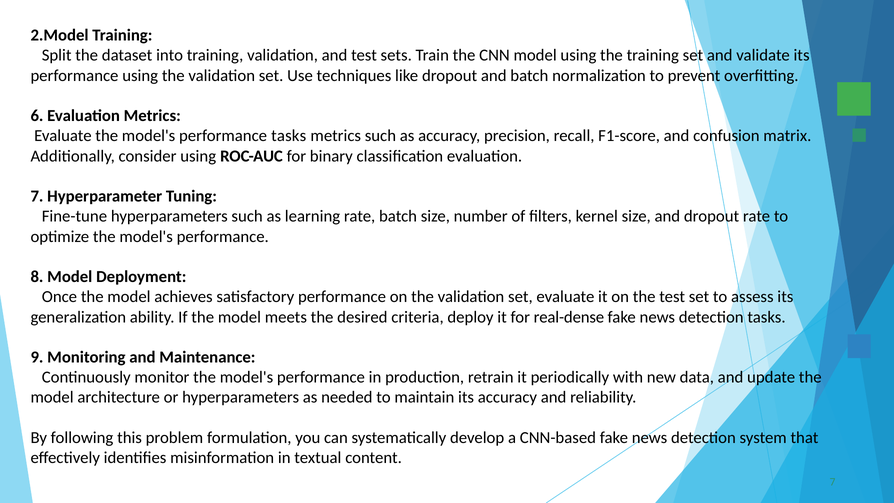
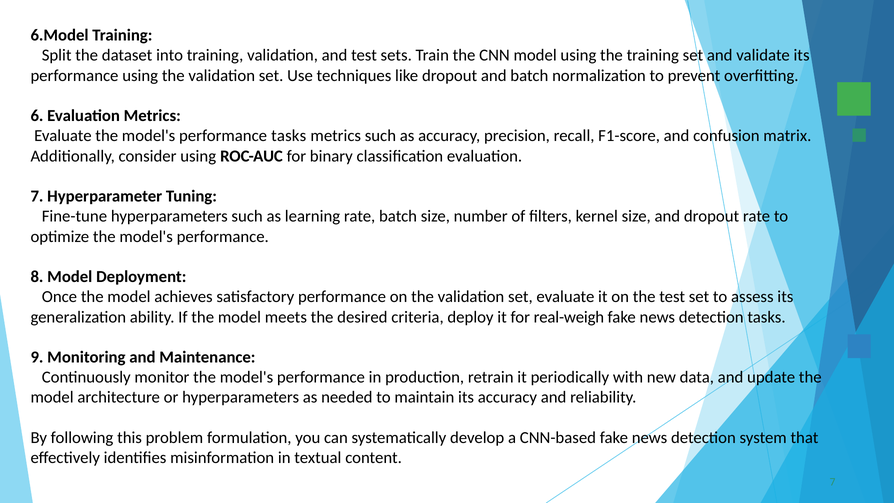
2.Model: 2.Model -> 6.Model (60, 35)
real-dense: real-dense -> real-weigh (569, 317)
